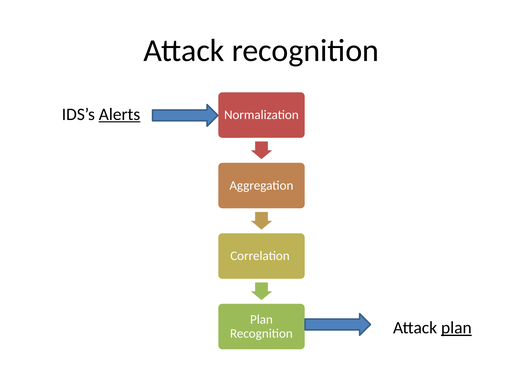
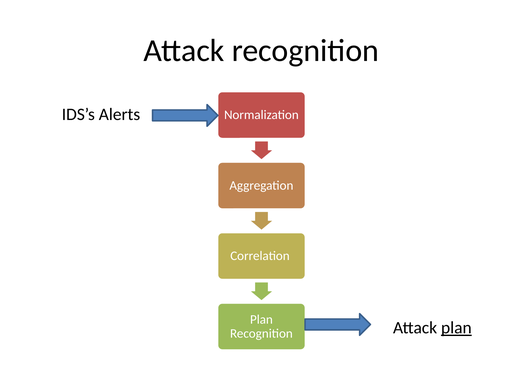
Alerts underline: present -> none (120, 114)
